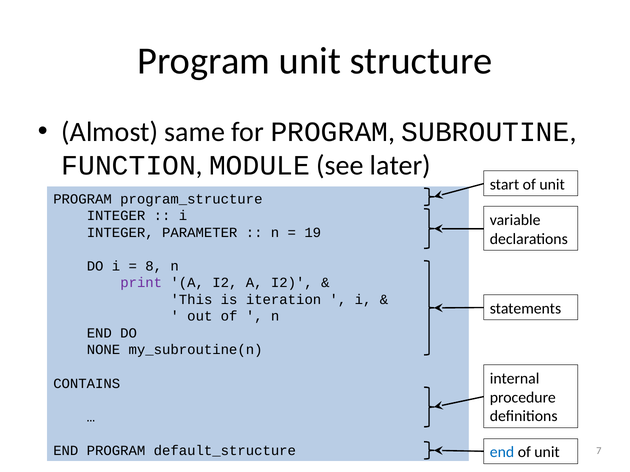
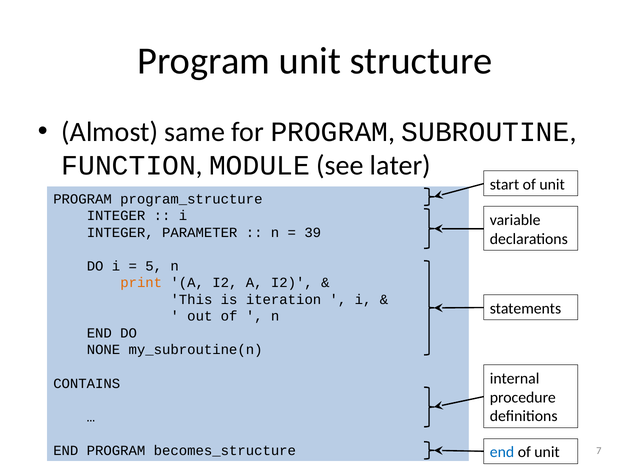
19: 19 -> 39 (313, 233)
8: 8 -> 5 (154, 266)
print colour: purple -> orange (141, 283)
default_structure: default_structure -> becomes_structure (225, 451)
